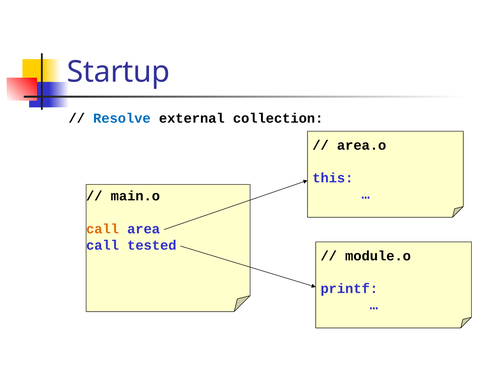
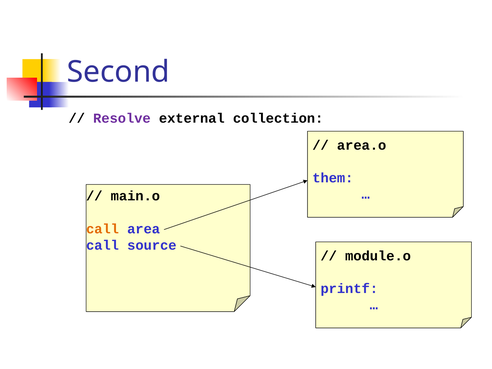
Startup: Startup -> Second (118, 72)
Resolve colour: blue -> purple (122, 118)
this: this -> them (333, 178)
tested: tested -> source (152, 245)
